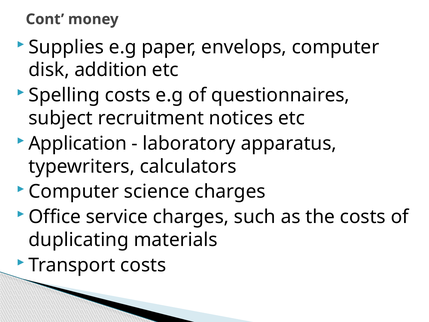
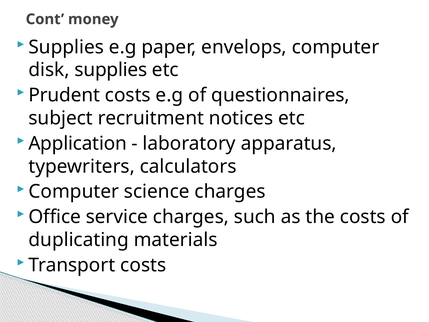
disk addition: addition -> supplies (111, 70)
Spelling: Spelling -> Prudent (64, 95)
